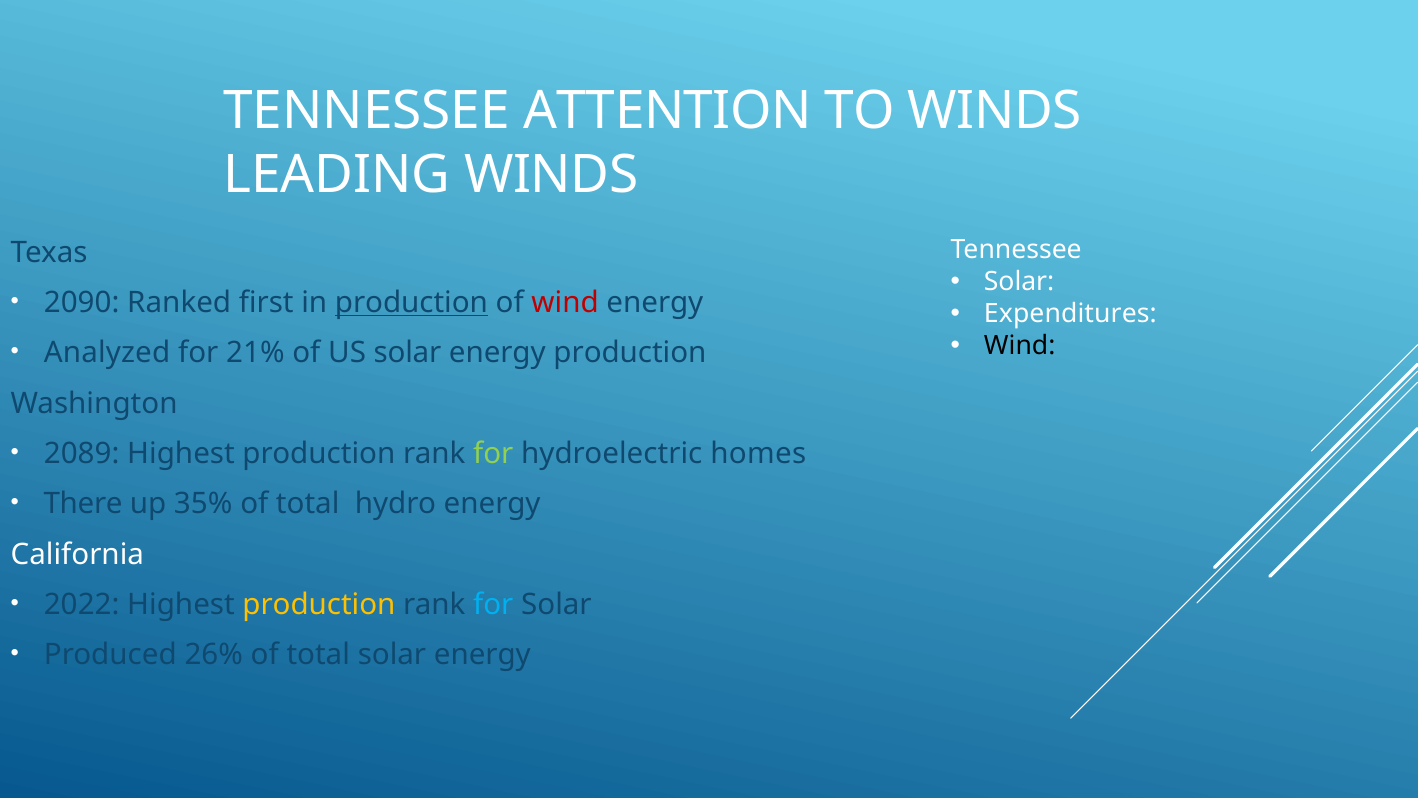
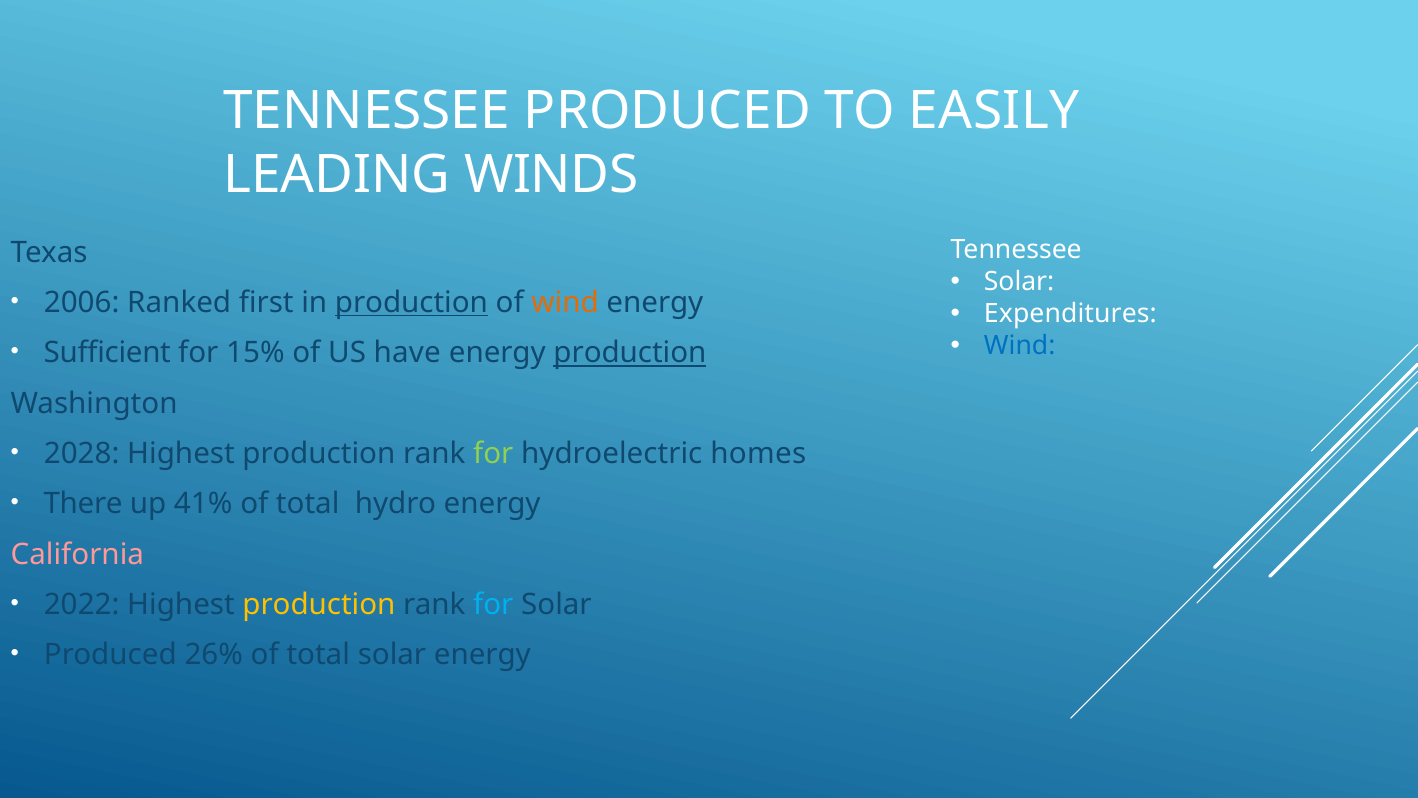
TENNESSEE ATTENTION: ATTENTION -> PRODUCED (667, 111)
TO WINDS: WINDS -> EASILY (994, 111)
2090: 2090 -> 2006 (82, 303)
wind colour: red -> orange (565, 303)
Wind colour: black -> blue (1020, 346)
Analyzed: Analyzed -> Sufficient (107, 353)
21%: 21% -> 15% (255, 353)
US solar: solar -> have (407, 353)
production underline: none -> present (630, 353)
2089: 2089 -> 2028 (82, 453)
35%: 35% -> 41% (203, 504)
California colour: white -> pink (77, 554)
